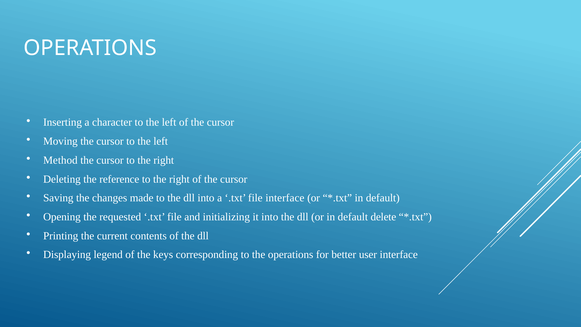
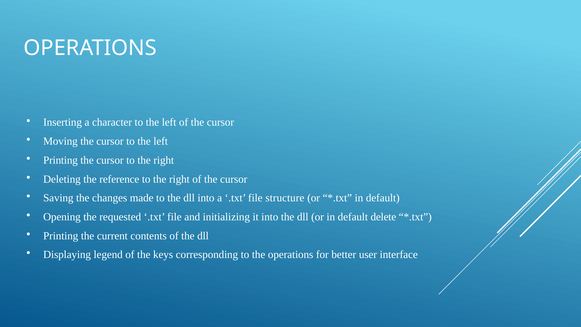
Method: Method -> Printing (60, 160)
file interface: interface -> structure (285, 198)
